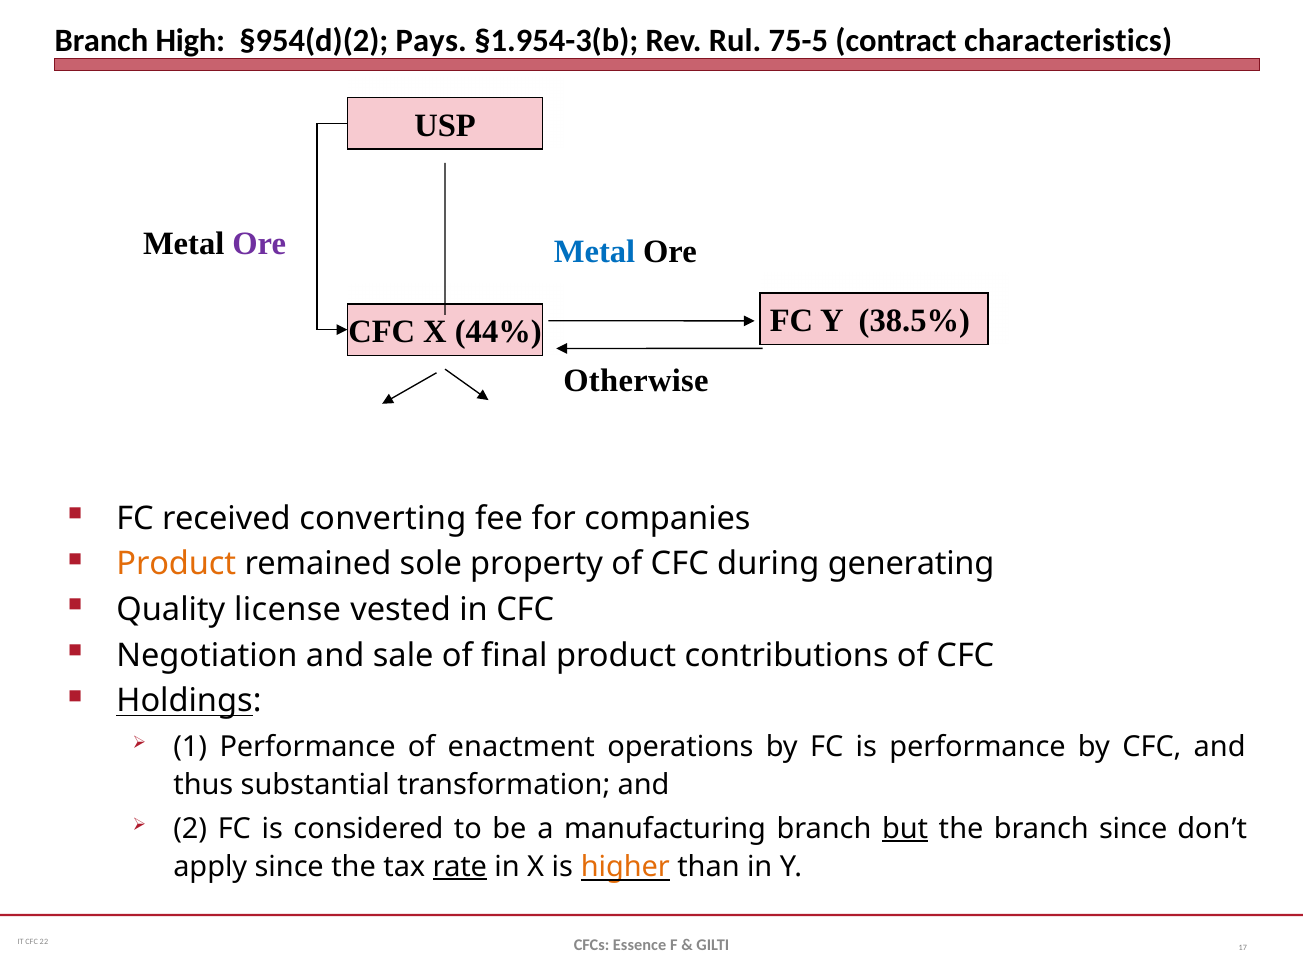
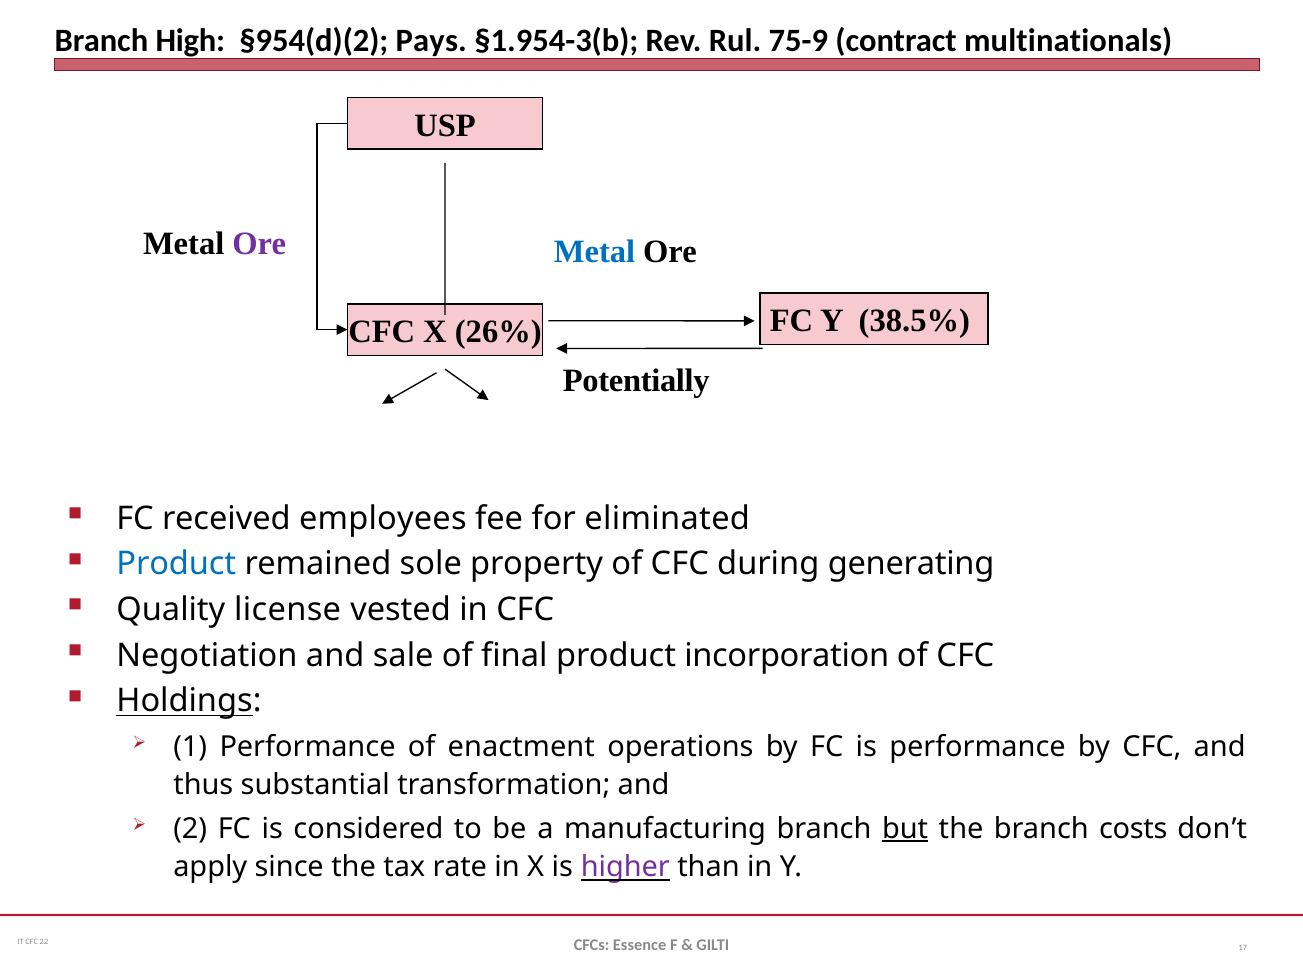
75-5: 75-5 -> 75-9 (798, 41)
characteristics: characteristics -> multinationals (1068, 41)
44%: 44% -> 26% (498, 332)
Otherwise: Otherwise -> Potentially (636, 381)
converting: converting -> employees (383, 519)
companies: companies -> eliminated (667, 519)
Product colour: orange -> blue (176, 564)
contributions: contributions -> incorporation (787, 655)
branch since: since -> costs (1133, 829)
rate underline: present -> none (460, 867)
higher colour: orange -> purple (625, 867)
